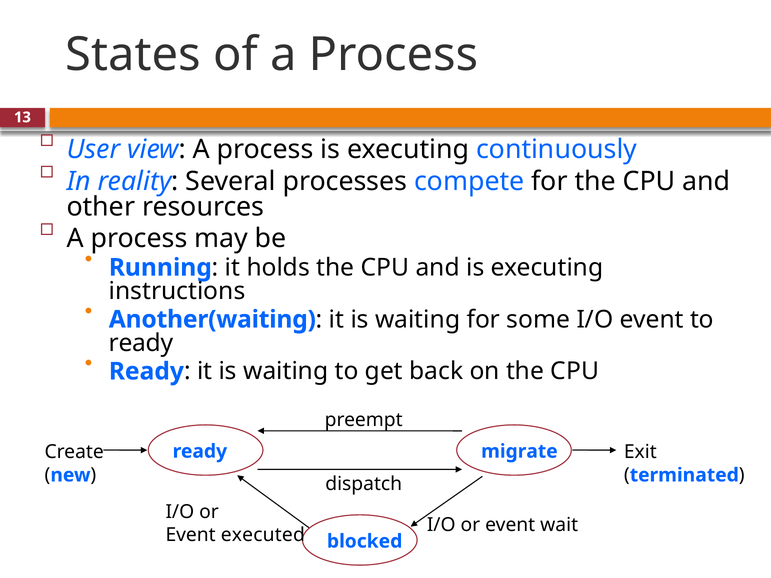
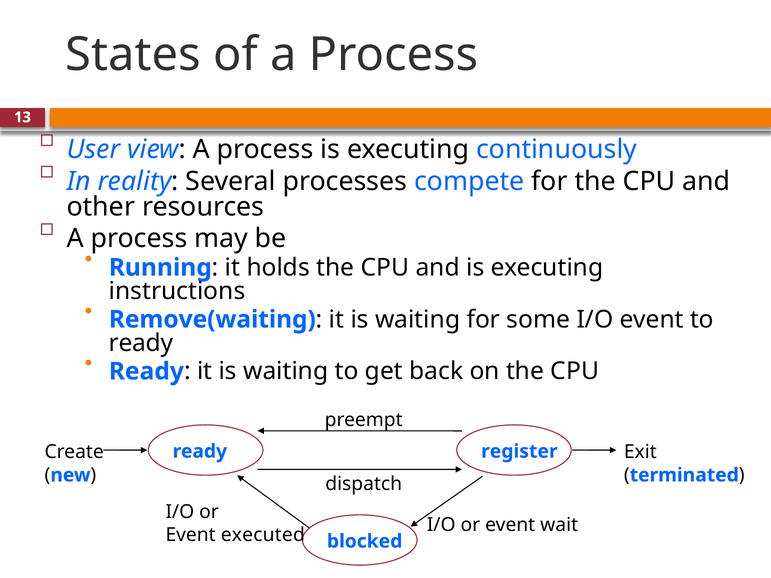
Another(waiting: Another(waiting -> Remove(waiting (212, 320)
migrate: migrate -> register (519, 452)
